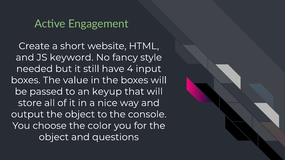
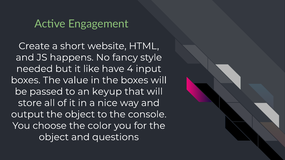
keyword: keyword -> happens (72, 58)
still: still -> like (91, 69)
